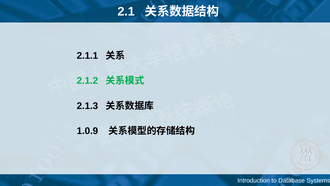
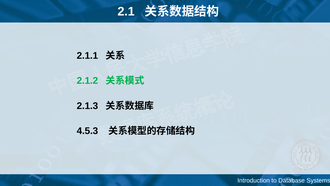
1.0.9: 1.0.9 -> 4.5.3 (87, 131)
